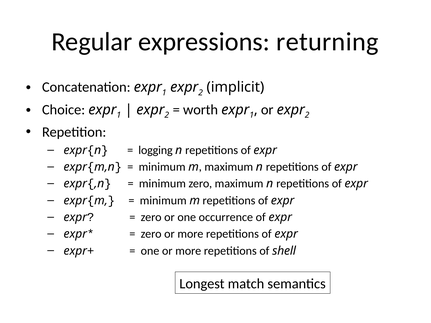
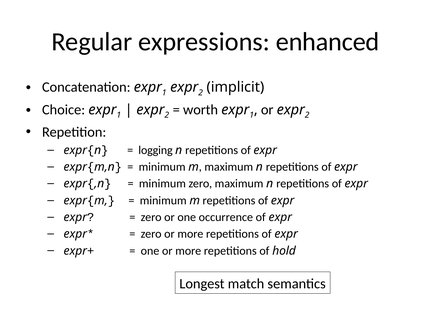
returning: returning -> enhanced (328, 42)
shell: shell -> hold (284, 251)
